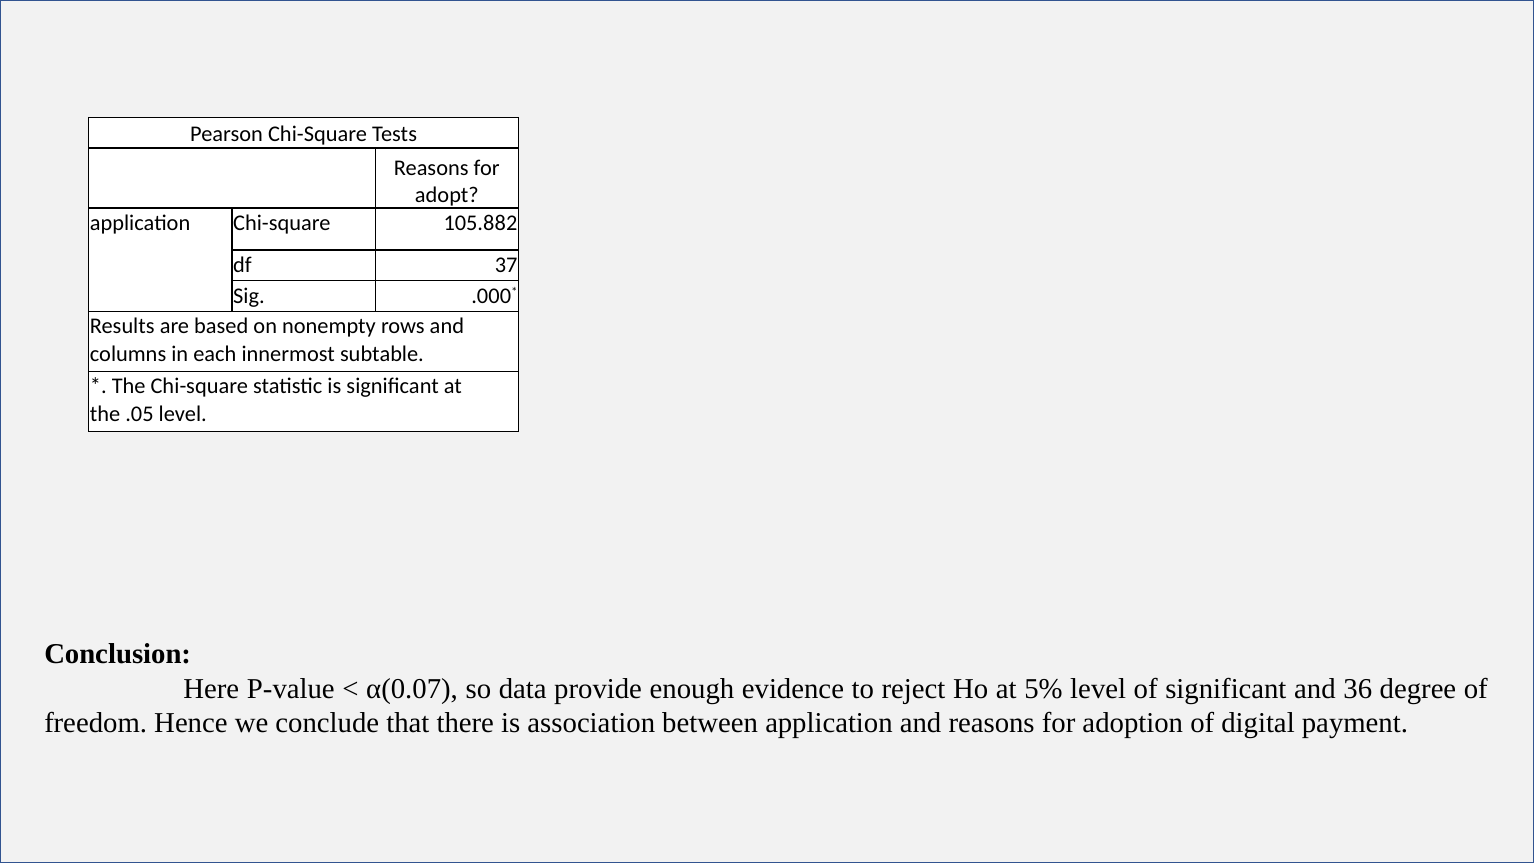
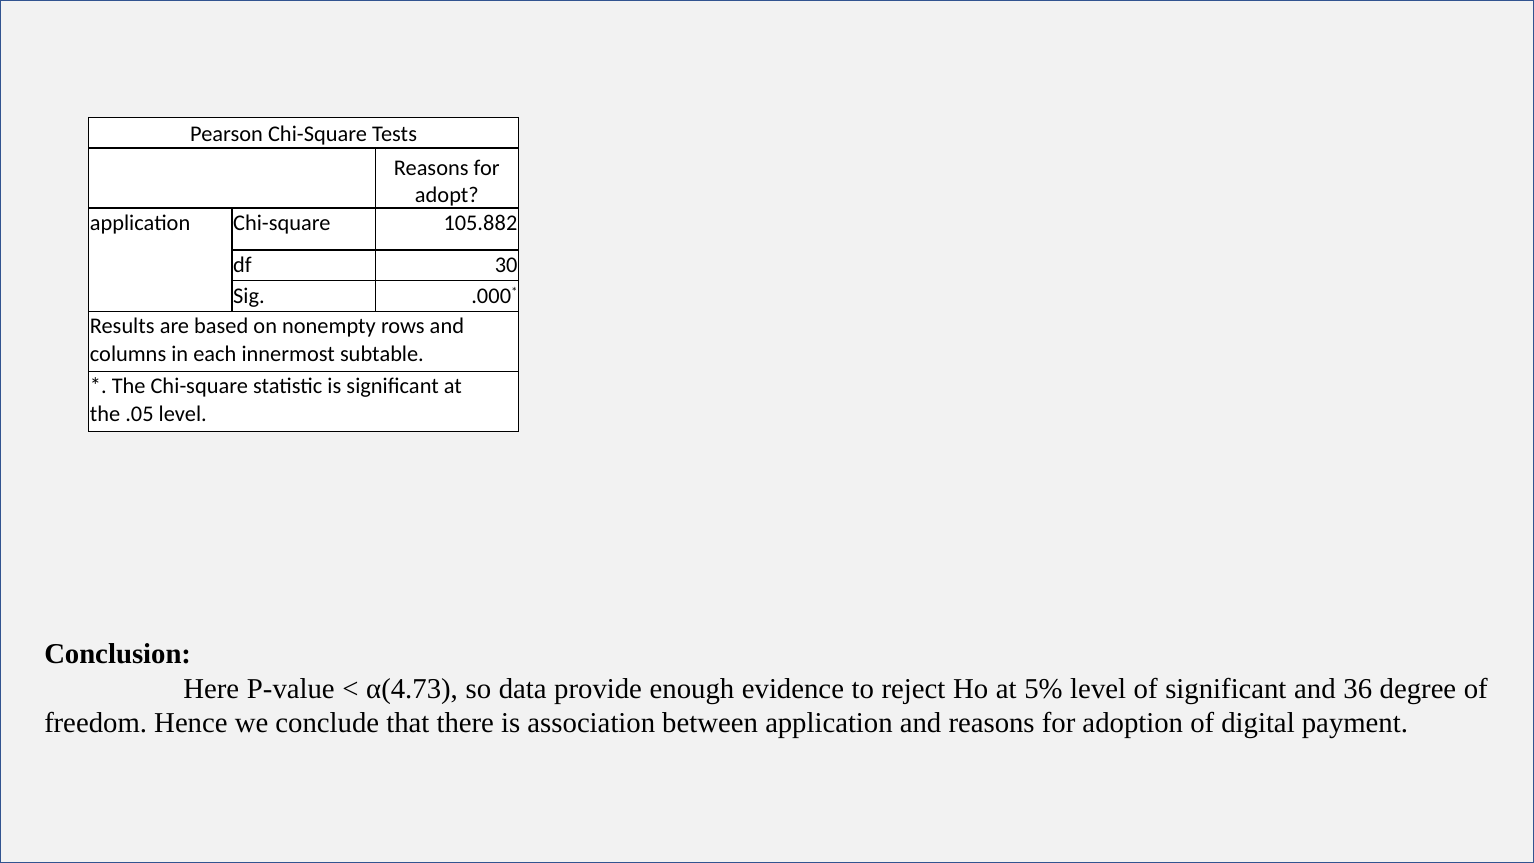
37: 37 -> 30 (506, 265)
α(0.07: α(0.07 -> α(4.73 (412, 689)
